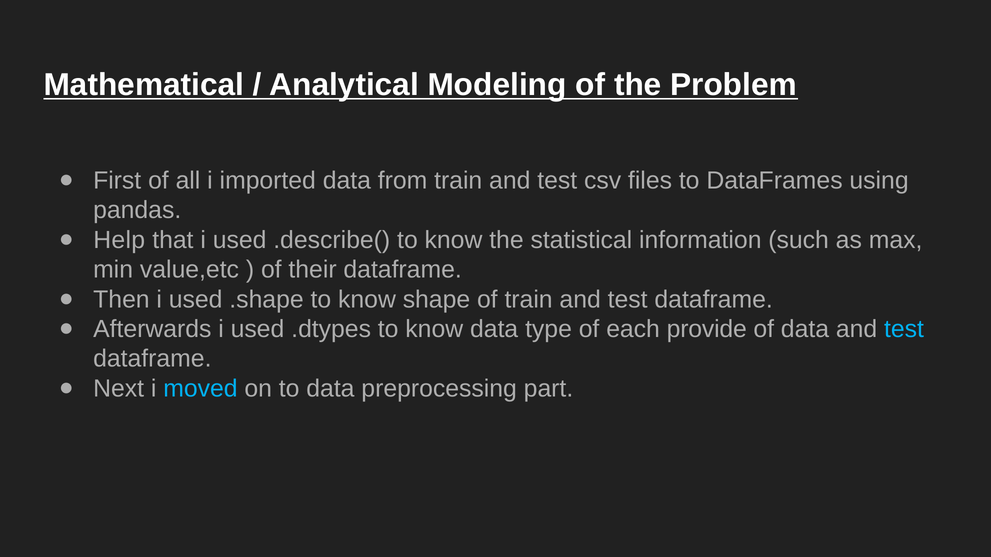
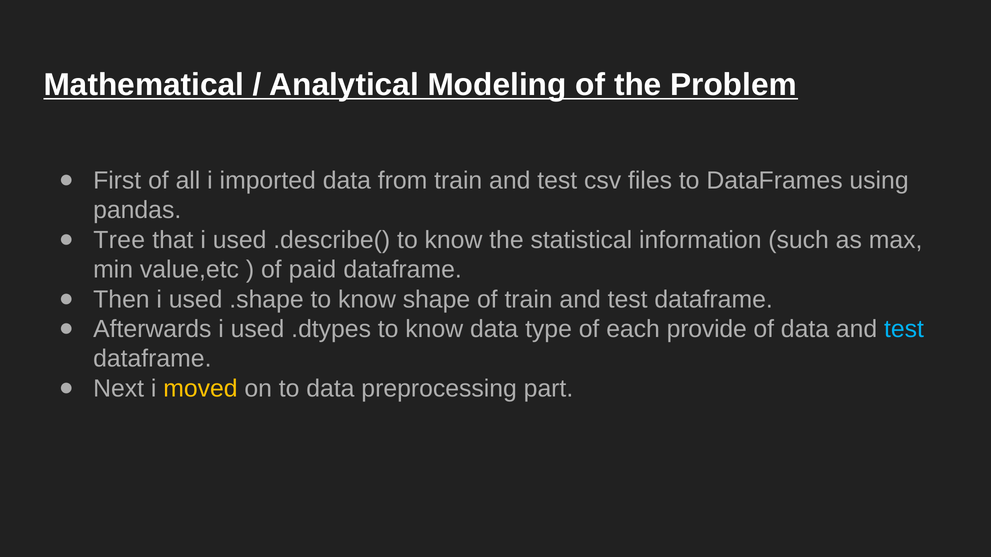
Help: Help -> Tree (119, 240)
their: their -> paid (312, 270)
moved colour: light blue -> yellow (200, 389)
